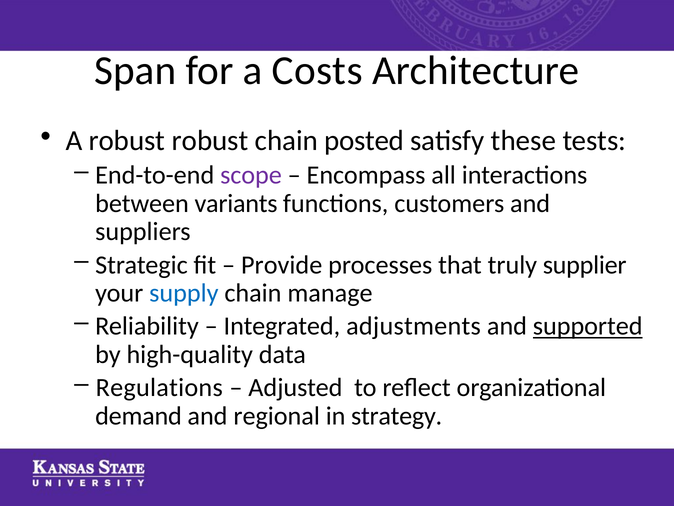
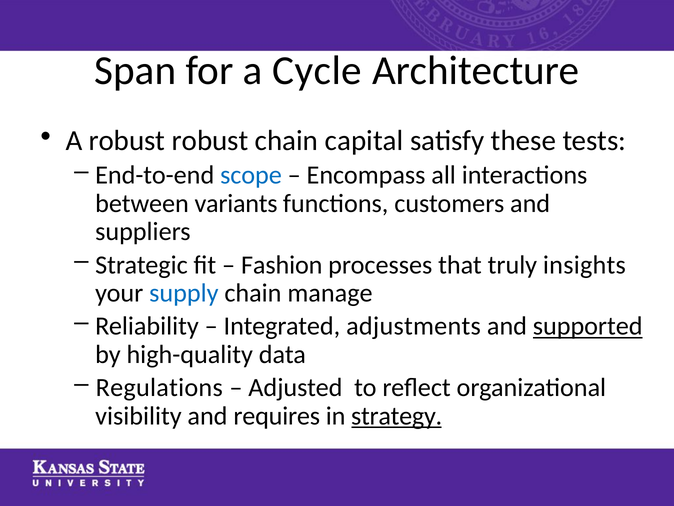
Costs: Costs -> Cycle (317, 71)
posted: posted -> capital (364, 141)
scope colour: purple -> blue (251, 175)
Provide: Provide -> Fashion (282, 265)
supplier: supplier -> insights (584, 265)
demand: demand -> visibility (138, 416)
regional: regional -> requires (277, 416)
strategy underline: none -> present (397, 416)
